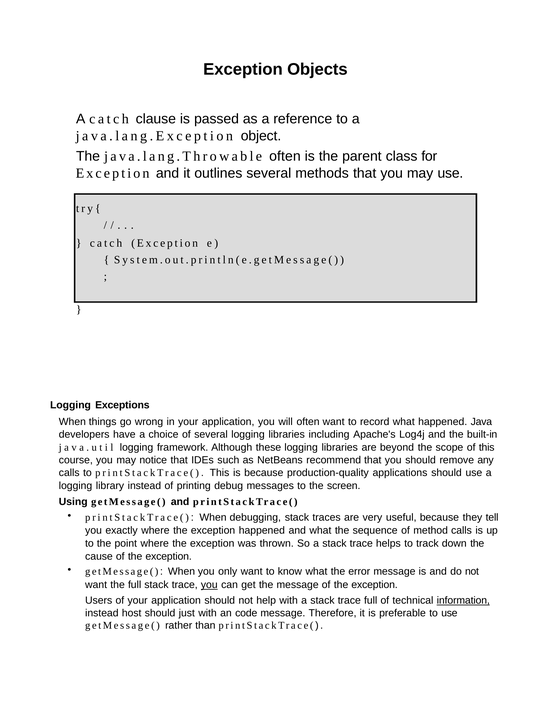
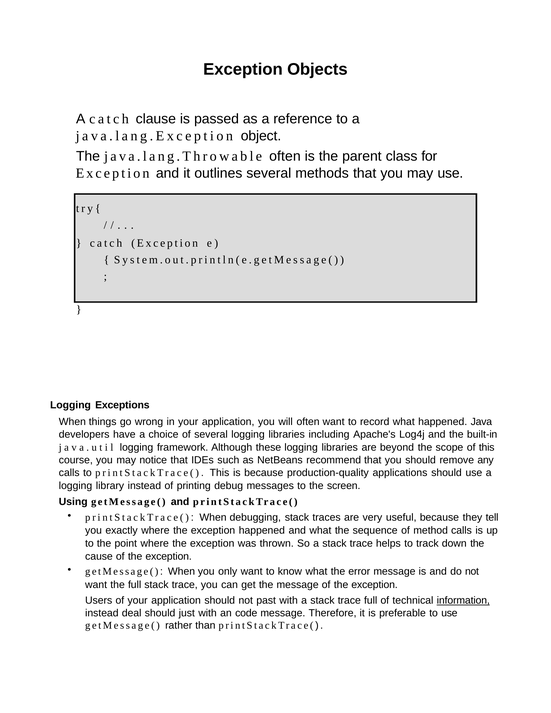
you underline: present -> none (209, 585)
help: help -> past (266, 601)
host: host -> deal (132, 613)
